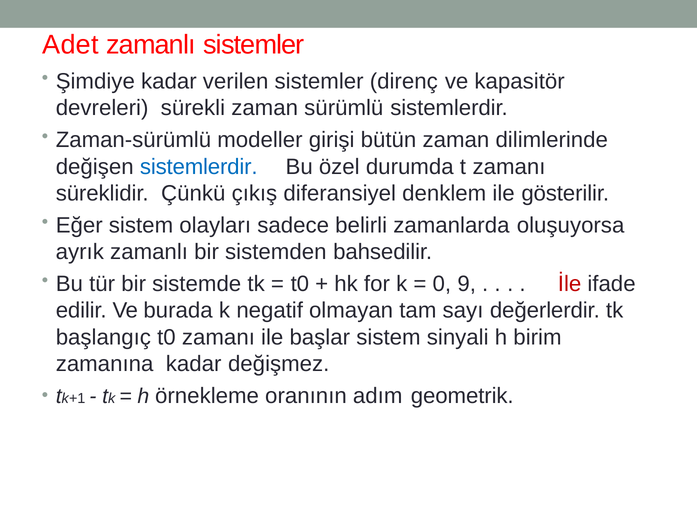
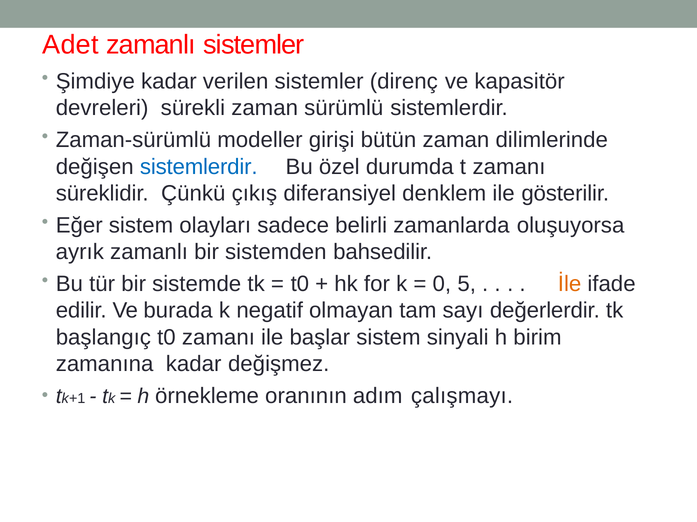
9: 9 -> 5 (467, 284)
İle colour: red -> orange (570, 284)
geometrik: geometrik -> çalışmayı (462, 397)
